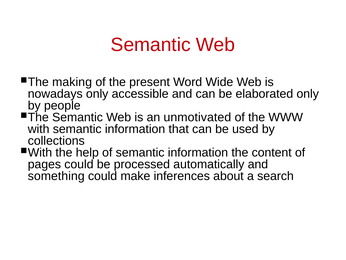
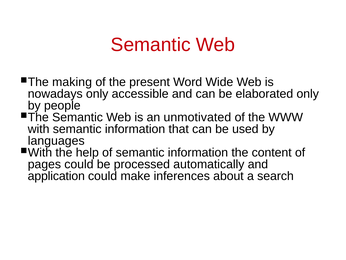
collections: collections -> languages (56, 141)
something: something -> application (56, 176)
